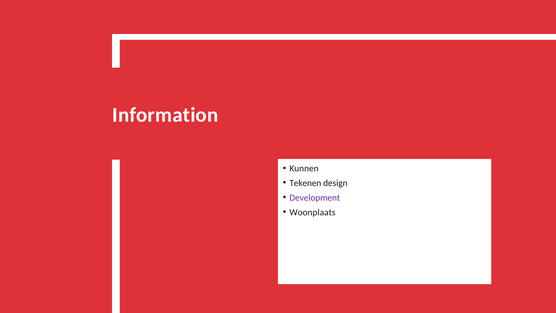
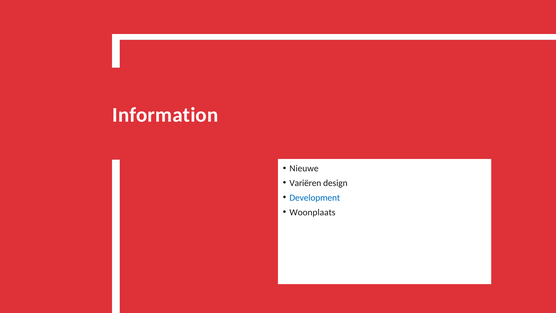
Kunnen: Kunnen -> Nieuwe (304, 168)
Tekenen: Tekenen -> Variëren (305, 183)
Development colour: purple -> blue (315, 198)
